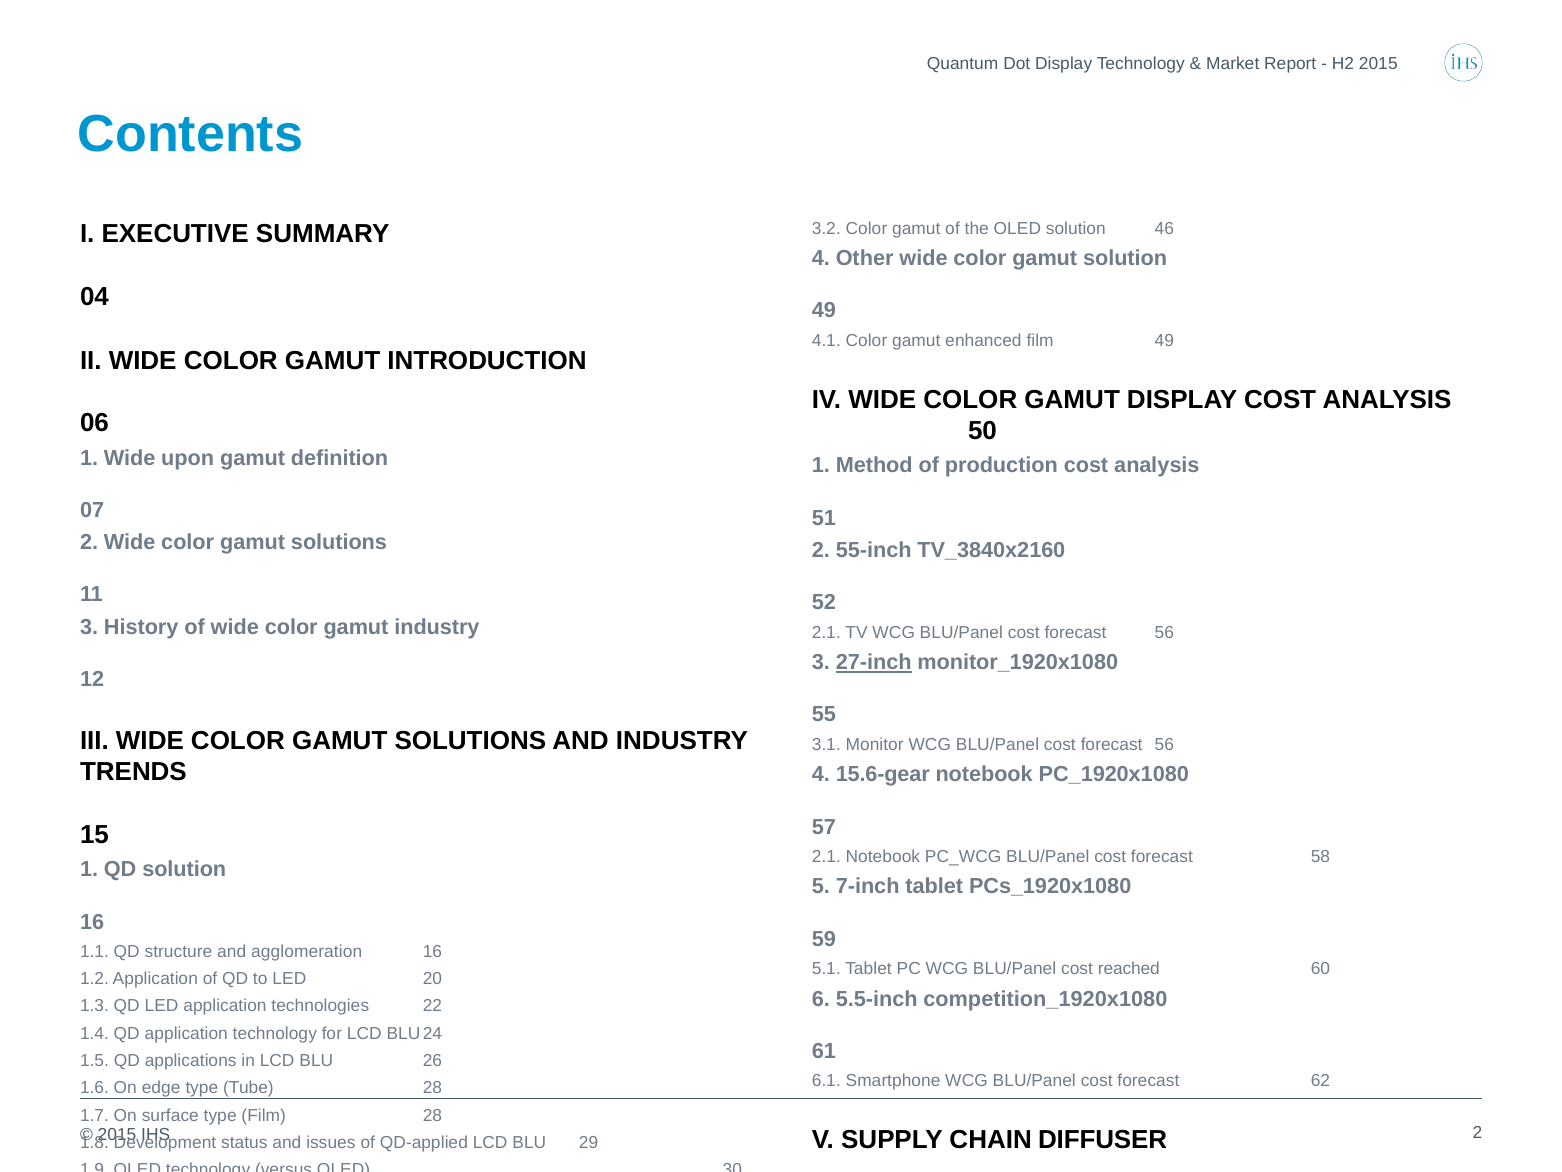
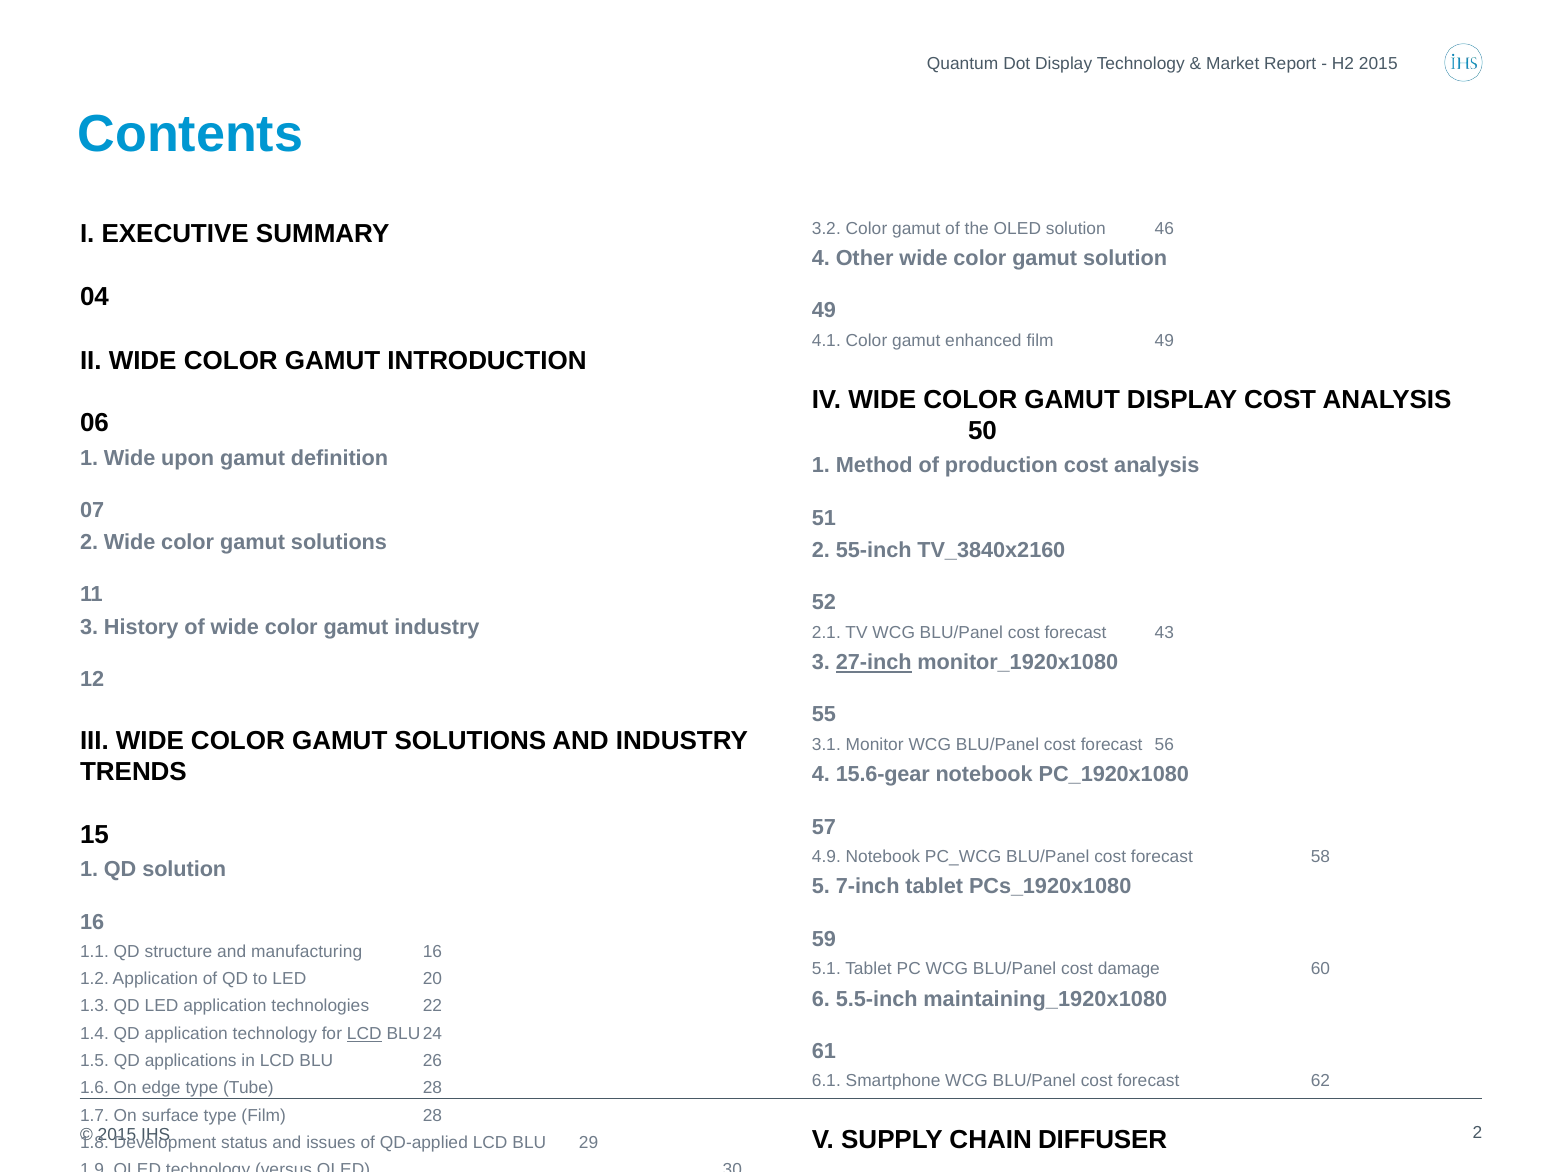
56: 56 -> 43 (1164, 632)
2.1: 2.1 -> 4.9 (826, 856)
and agglomeration: agglomeration -> manufacturing (307, 951)
reached: reached -> damage (1129, 968)
competition_1920x1080: competition_1920x1080 -> maintaining_1920x1080 (1045, 998)
LCD underline: none -> present (364, 1033)
